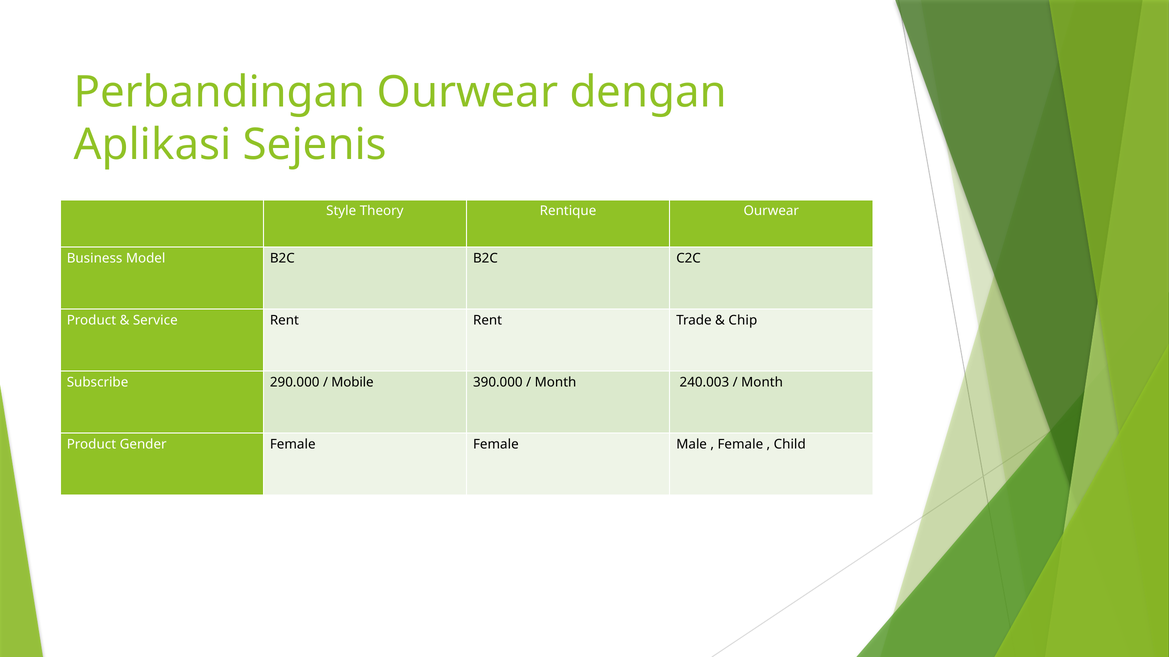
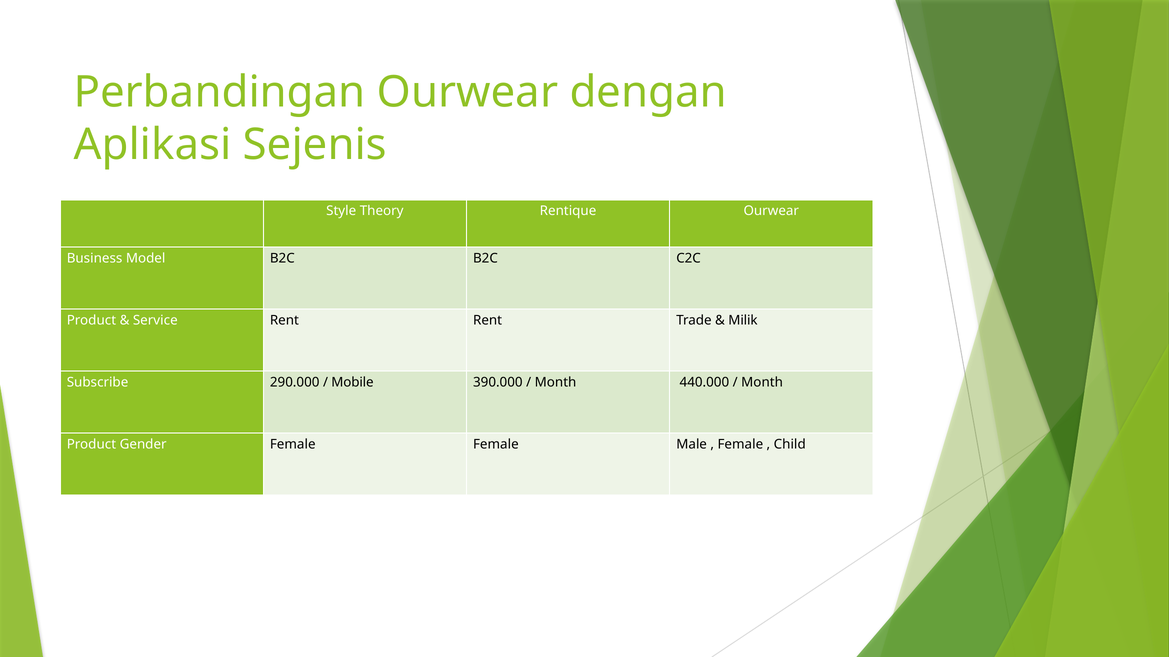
Chip: Chip -> Milik (743, 321)
240.003: 240.003 -> 440.000 (704, 383)
